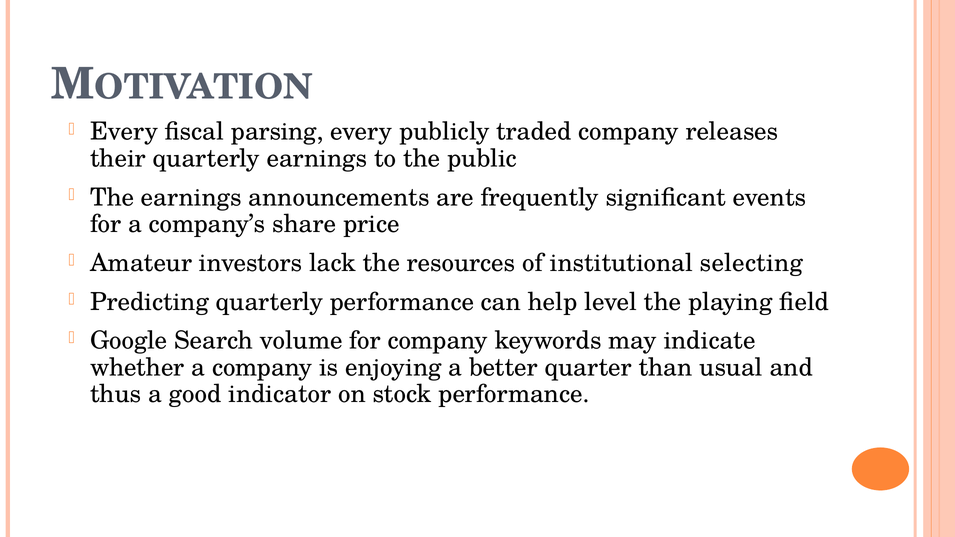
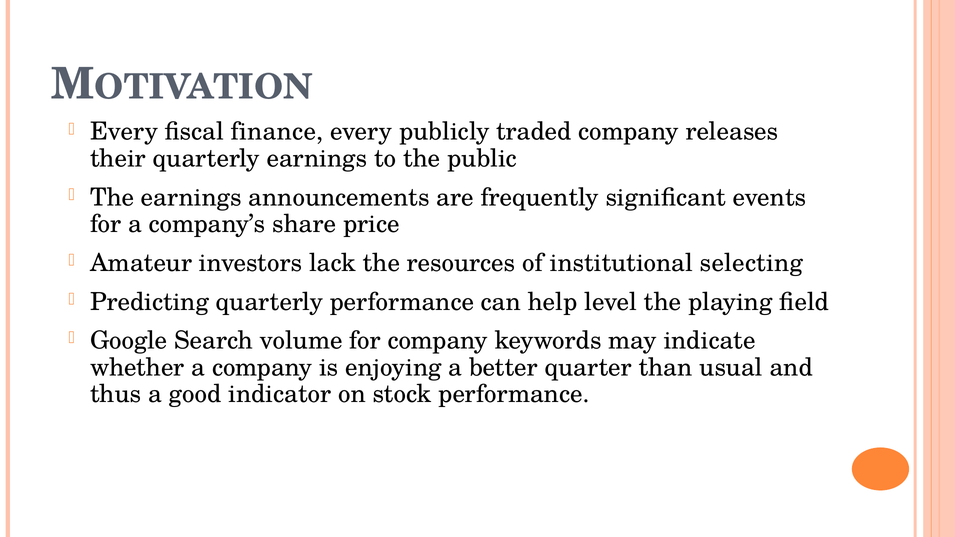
parsing: parsing -> finance (277, 132)
